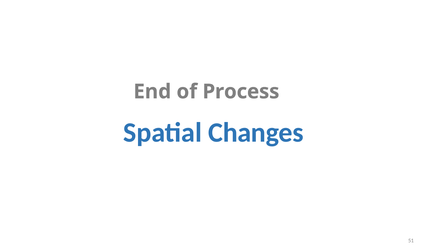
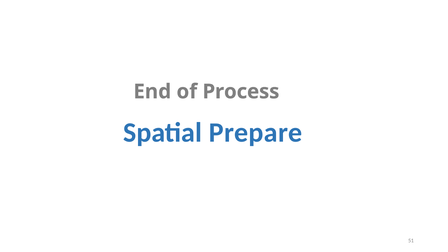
Changes: Changes -> Prepare (256, 133)
